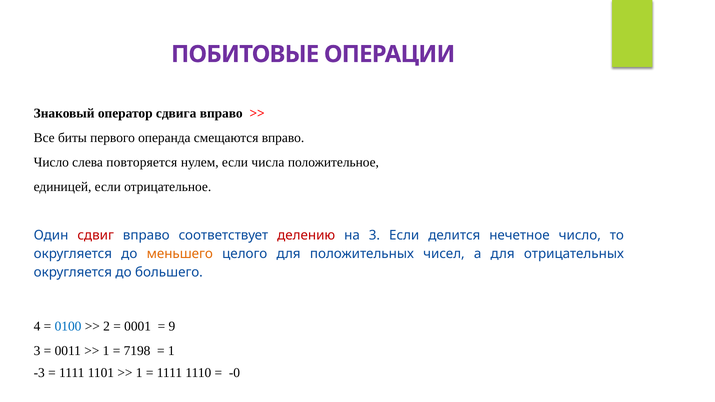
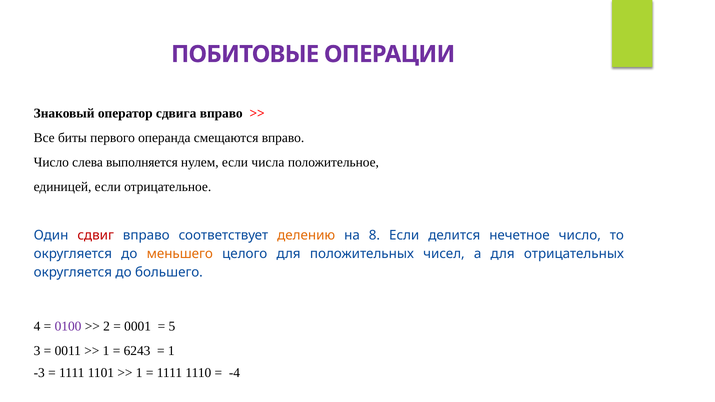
повторяется: повторяется -> выполняется (142, 162)
делению colour: red -> orange (306, 236)
на 3: 3 -> 8 (374, 236)
0100 colour: blue -> purple (68, 327)
9: 9 -> 5 (172, 327)
7198: 7198 -> 6243 (137, 351)
-0: -0 -> -4 (234, 373)
